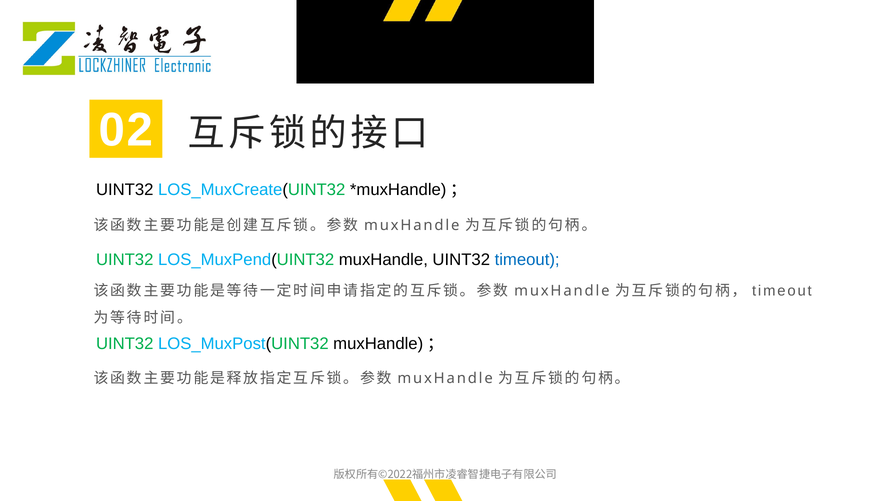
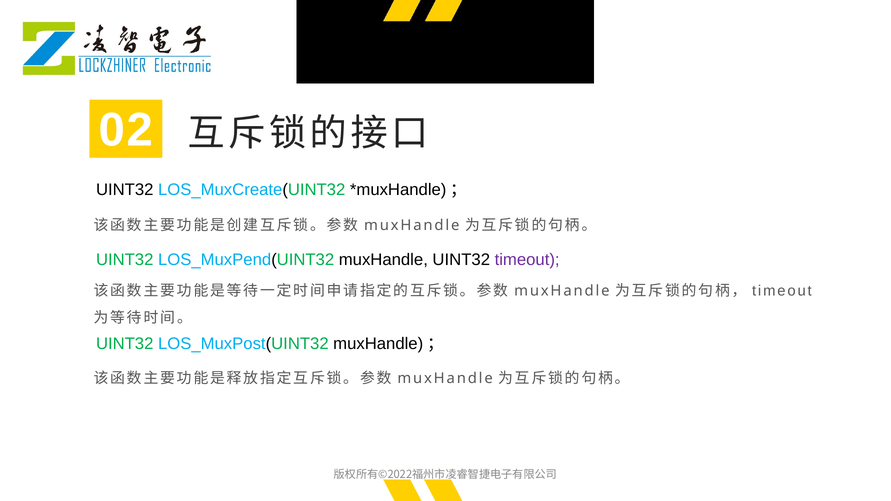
timeout colour: blue -> purple (527, 260)
